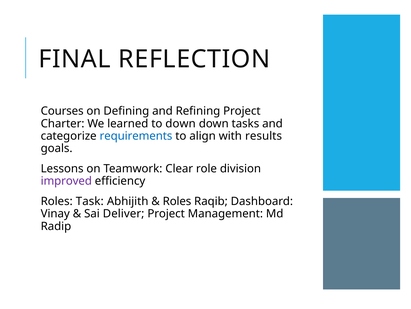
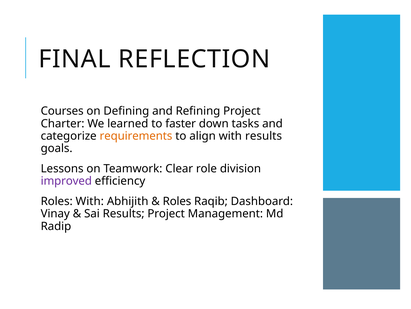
to down: down -> faster (181, 123)
requirements colour: blue -> orange (136, 136)
Roles Task: Task -> With (90, 201)
Sai Deliver: Deliver -> Results (124, 213)
